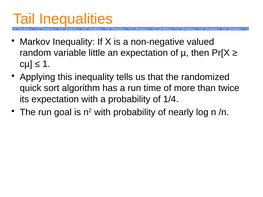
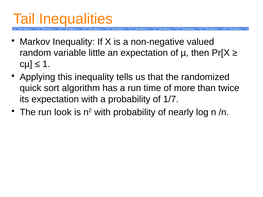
1/4: 1/4 -> 1/7 (171, 99)
goal: goal -> look (63, 112)
